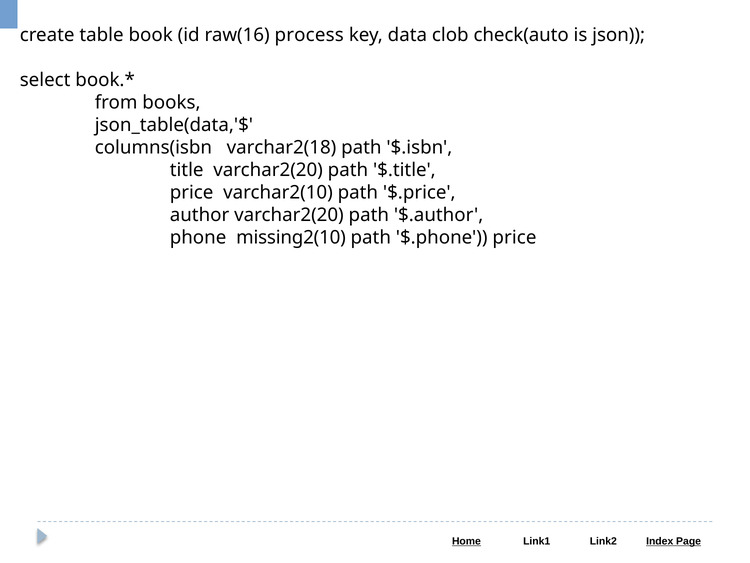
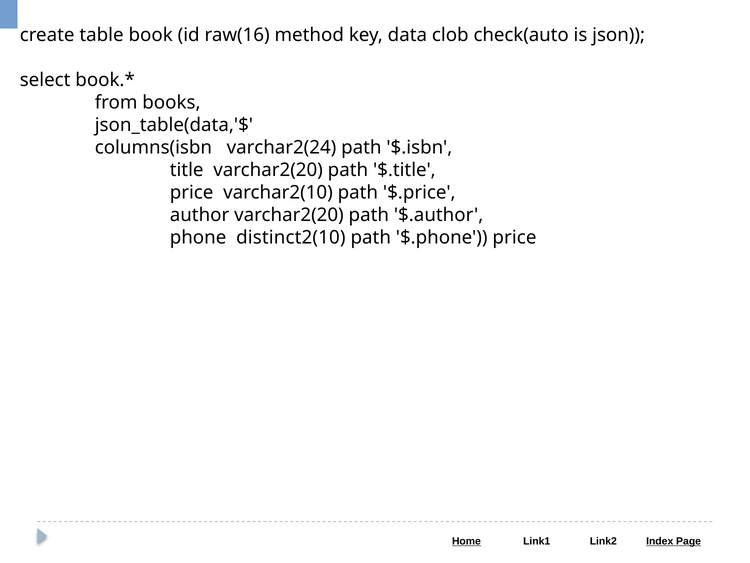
process: process -> method (309, 35)
varchar2(18: varchar2(18 -> varchar2(24 (282, 147)
missing2(10: missing2(10 -> distinct2(10 (291, 237)
